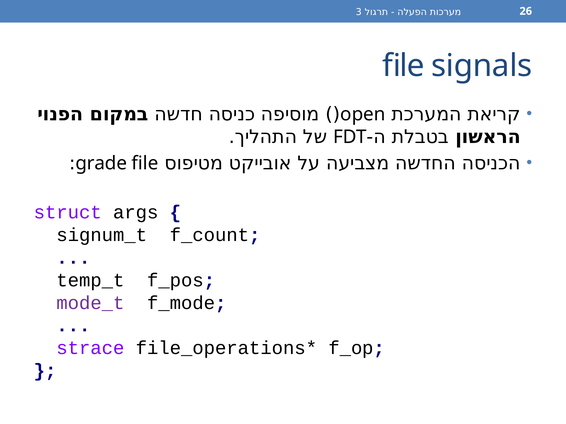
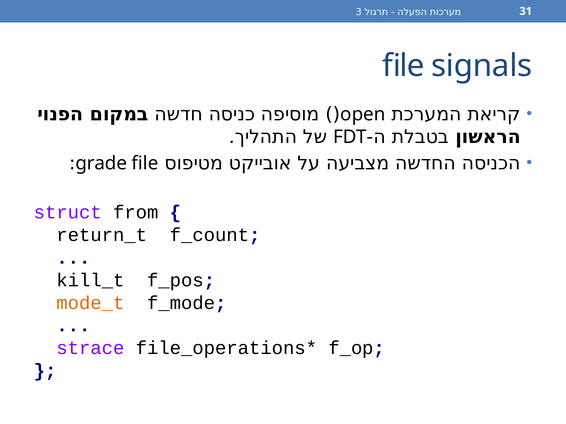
26: 26 -> 31 (526, 11)
args: args -> from (136, 213)
signum_t: signum_t -> return_t (102, 235)
temp_t: temp_t -> kill_t (91, 281)
mode_t colour: purple -> orange (91, 303)
